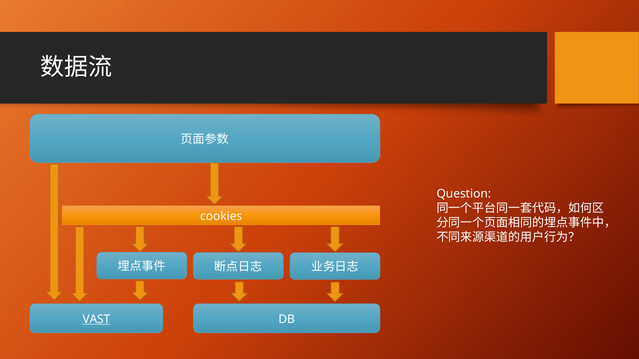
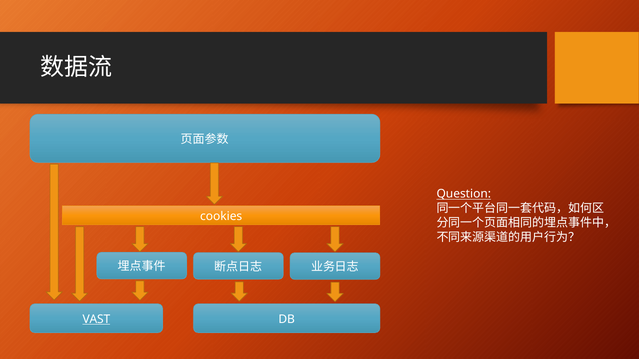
Question underline: none -> present (464, 194)
